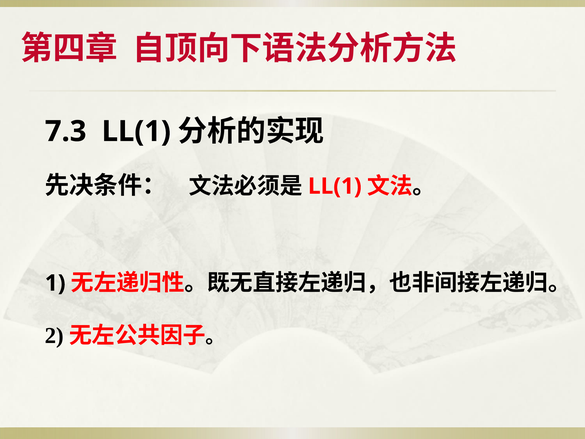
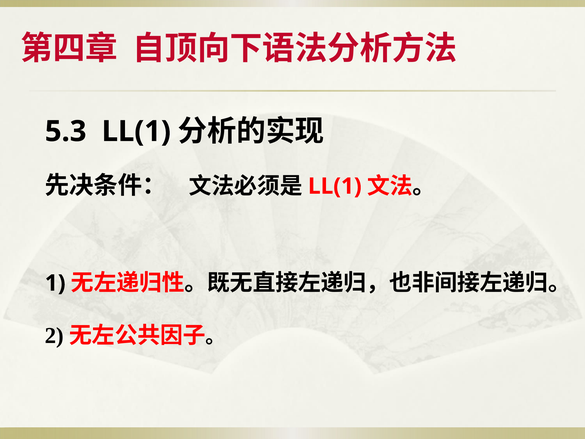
7.3: 7.3 -> 5.3 (66, 131)
